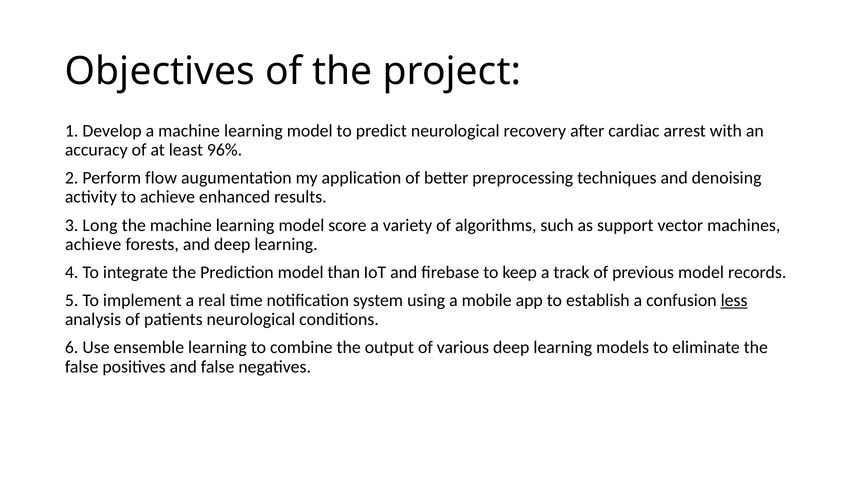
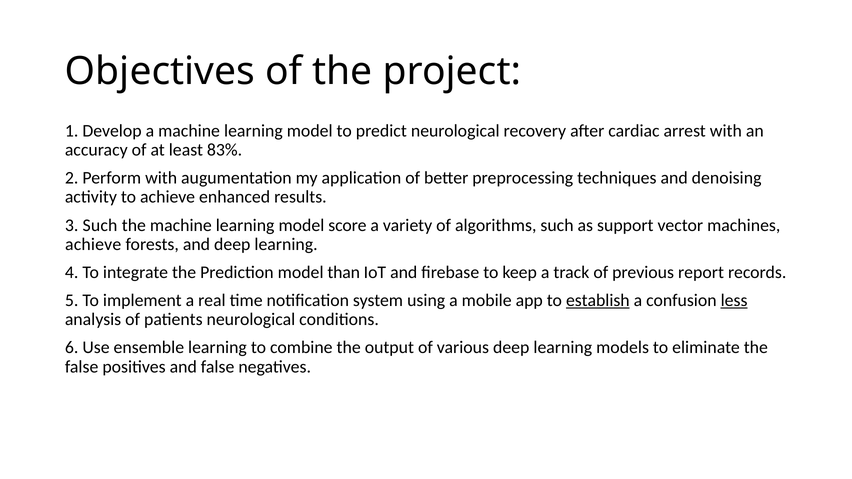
96%: 96% -> 83% (225, 150)
Perform flow: flow -> with (161, 178)
3 Long: Long -> Such (100, 225)
previous model: model -> report (701, 272)
establish underline: none -> present (598, 301)
